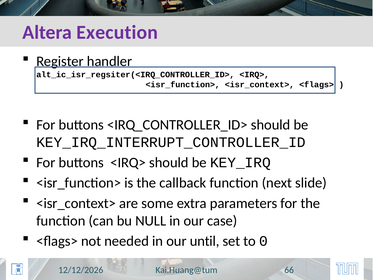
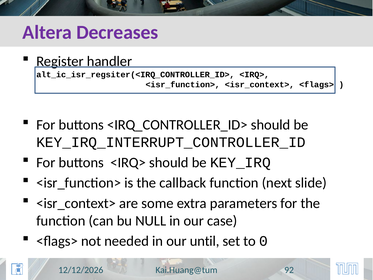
Execution: Execution -> Decreases (117, 32)
66: 66 -> 92 (289, 270)
